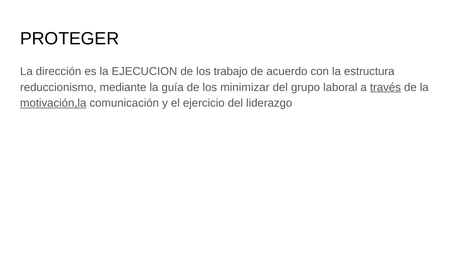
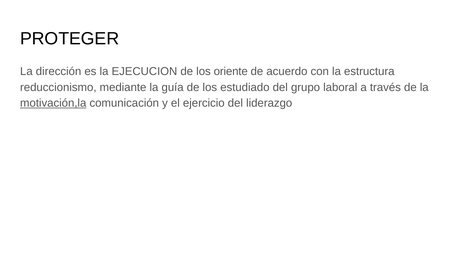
trabajo: trabajo -> oriente (231, 72)
minimizar: minimizar -> estudiado (245, 87)
través underline: present -> none (385, 87)
